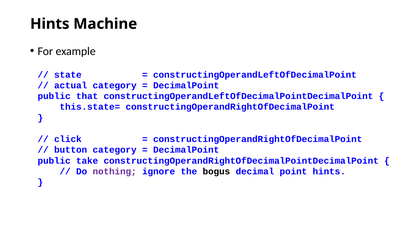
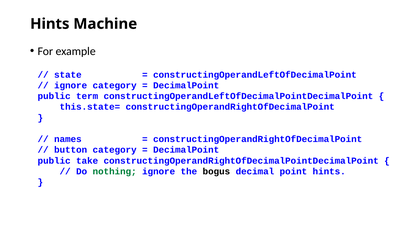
actual: actual -> ignore (71, 86)
that: that -> term (87, 96)
click: click -> names (68, 140)
nothing colour: purple -> green (115, 172)
